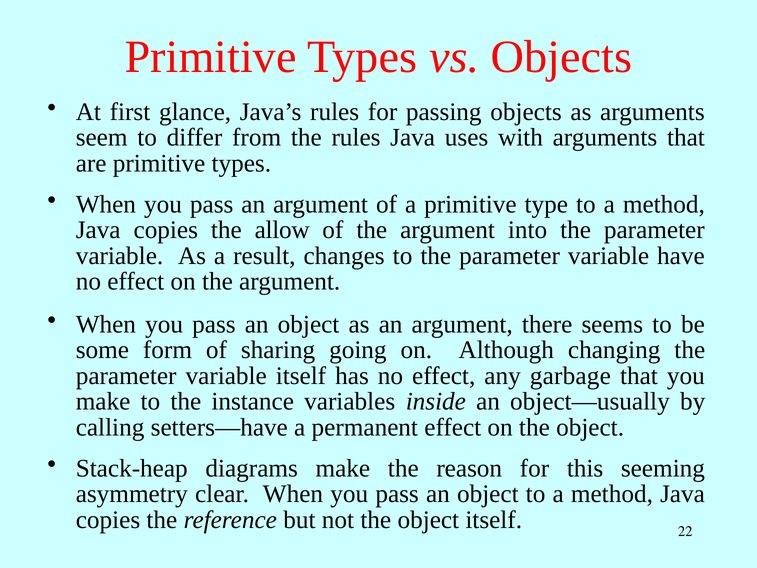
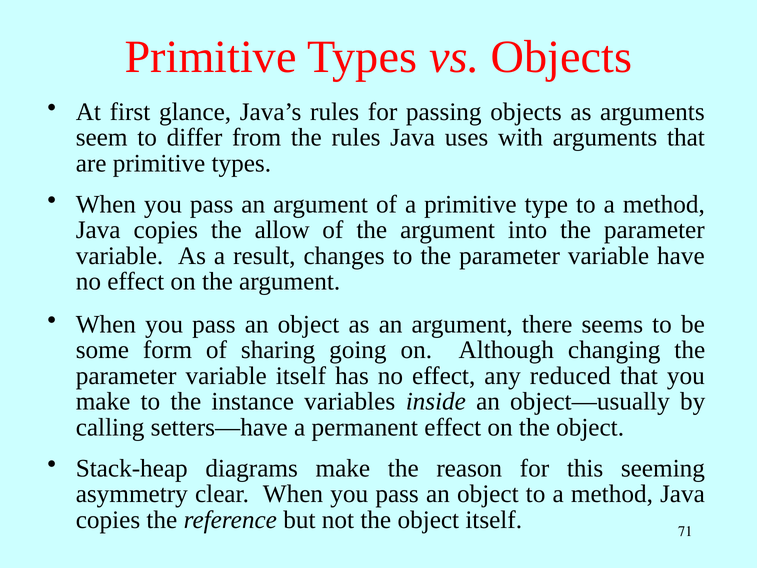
garbage: garbage -> reduced (570, 376)
22: 22 -> 71 (685, 531)
